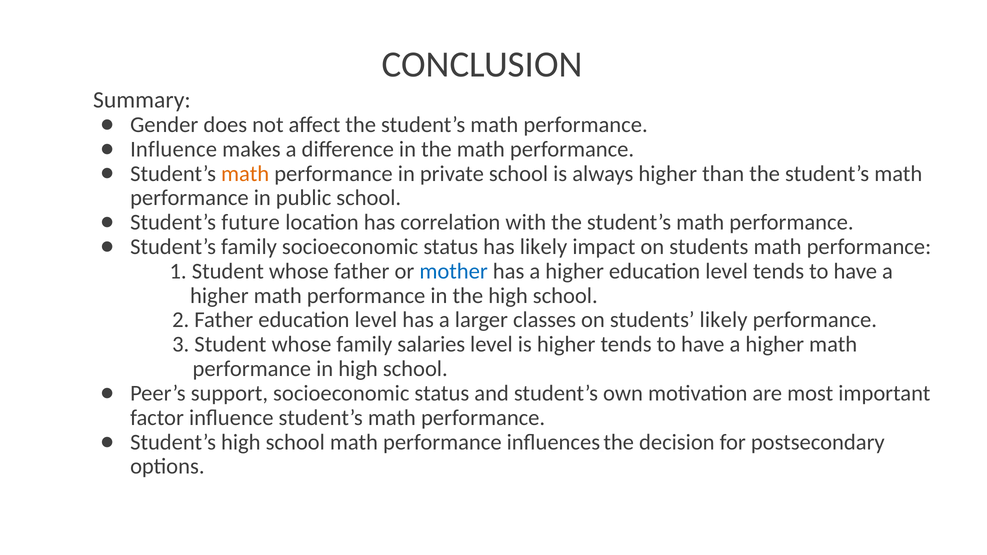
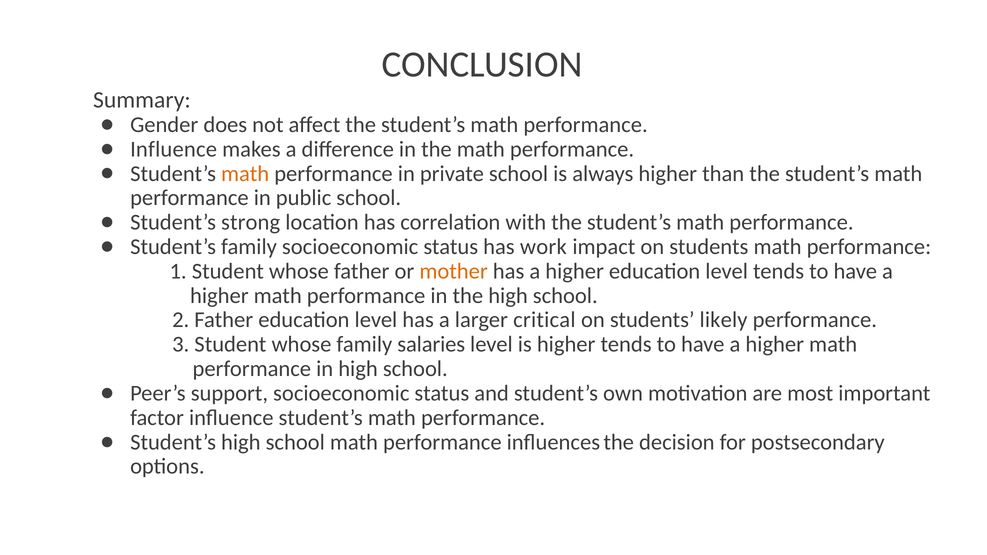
Student’s future: future -> strong (251, 222)
has likely: likely -> work (543, 247)
mother colour: blue -> orange (454, 271)
larger classes: classes -> critical (544, 320)
